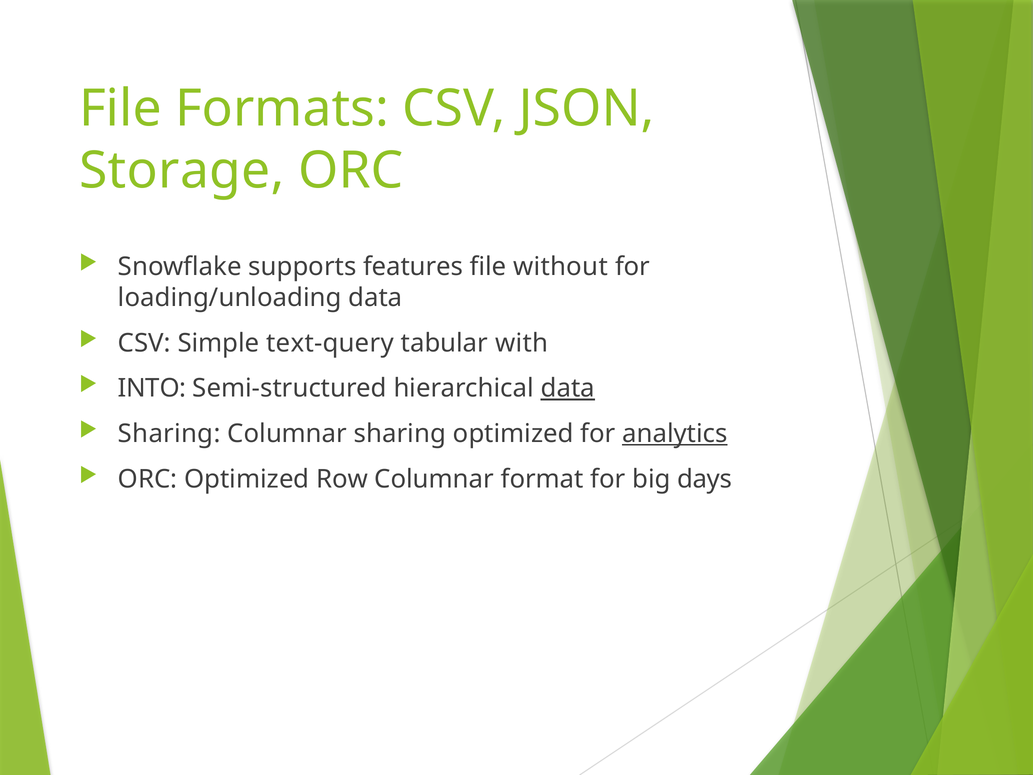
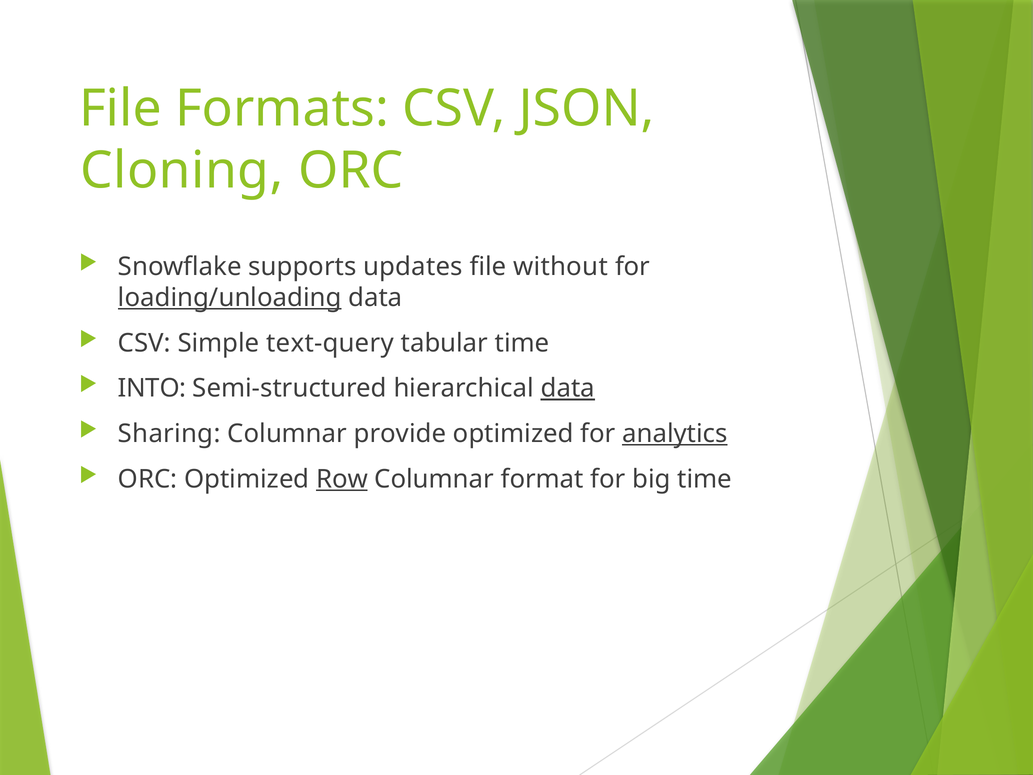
Storage: Storage -> Cloning (182, 171)
features: features -> updates (413, 267)
loading/unloading underline: none -> present (230, 298)
tabular with: with -> time (522, 343)
Columnar sharing: sharing -> provide (400, 434)
Row underline: none -> present (342, 479)
big days: days -> time (705, 479)
